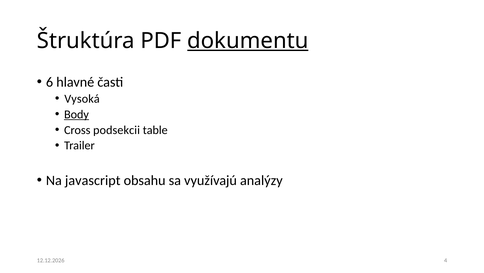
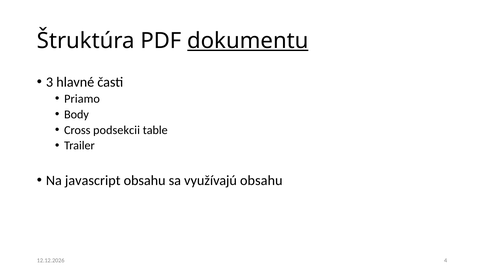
6: 6 -> 3 (50, 82)
Vysoká: Vysoká -> Priamo (82, 99)
Body underline: present -> none (77, 114)
využívajú analýzy: analýzy -> obsahu (261, 180)
